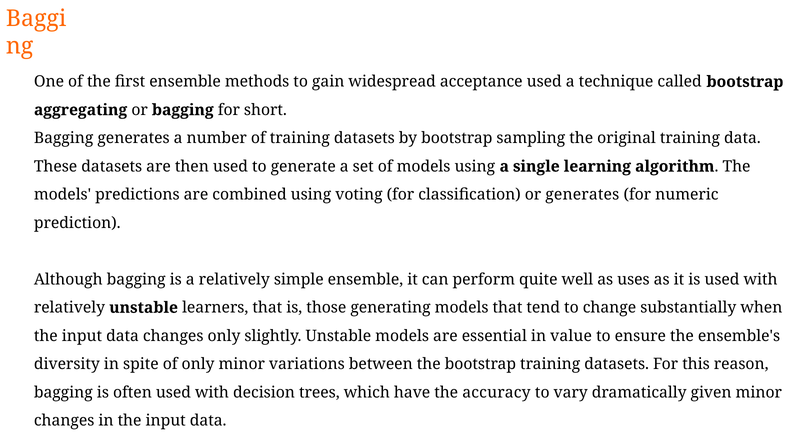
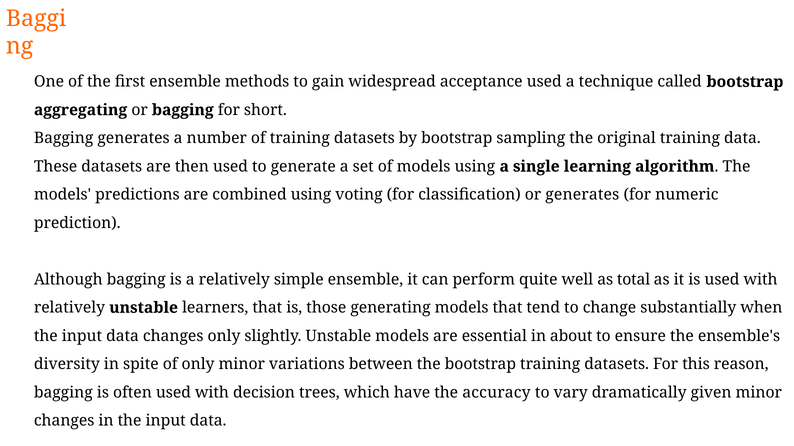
uses: uses -> total (634, 280)
value: value -> about (571, 336)
